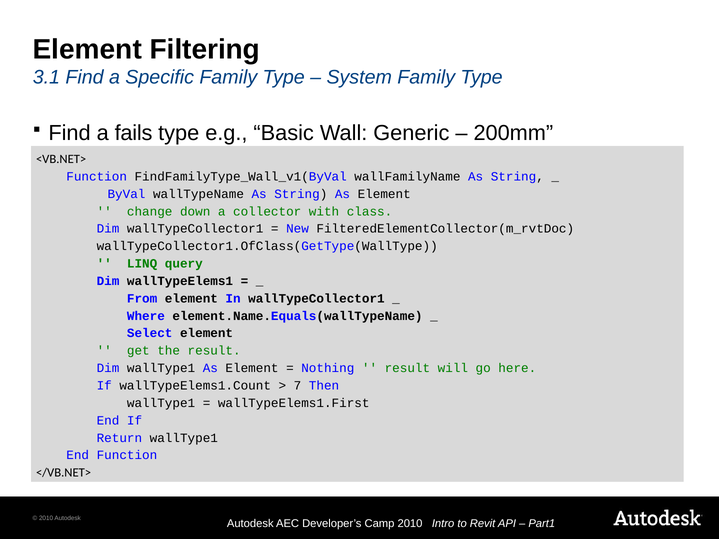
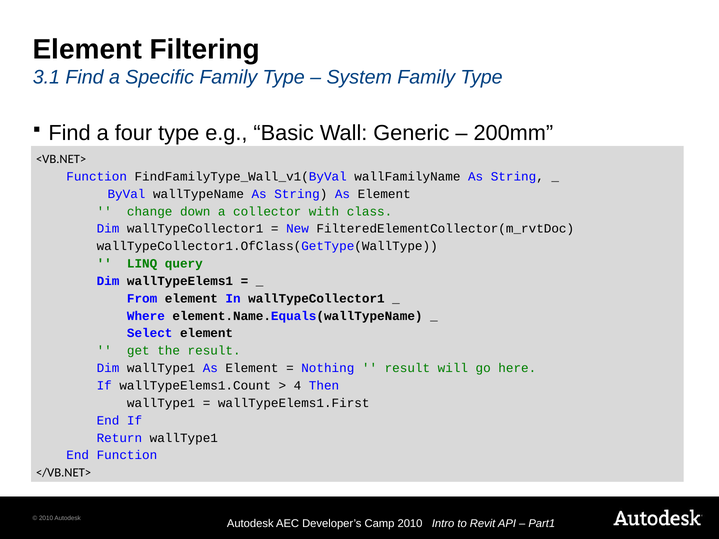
fails: fails -> four (133, 133)
7: 7 -> 4 (298, 386)
